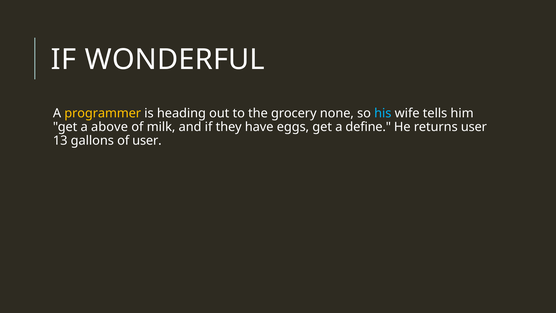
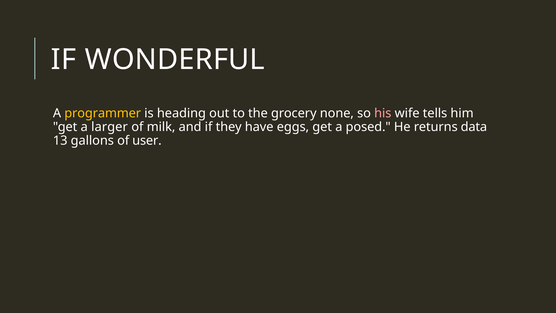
his colour: light blue -> pink (383, 113)
above: above -> larger (110, 127)
define: define -> posed (368, 127)
returns user: user -> data (474, 127)
